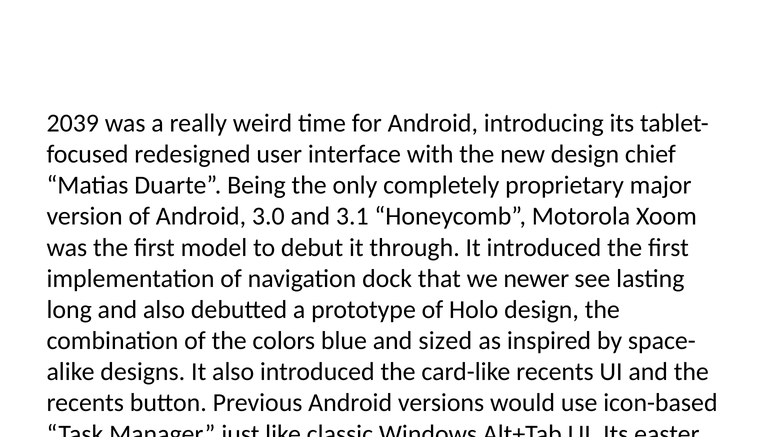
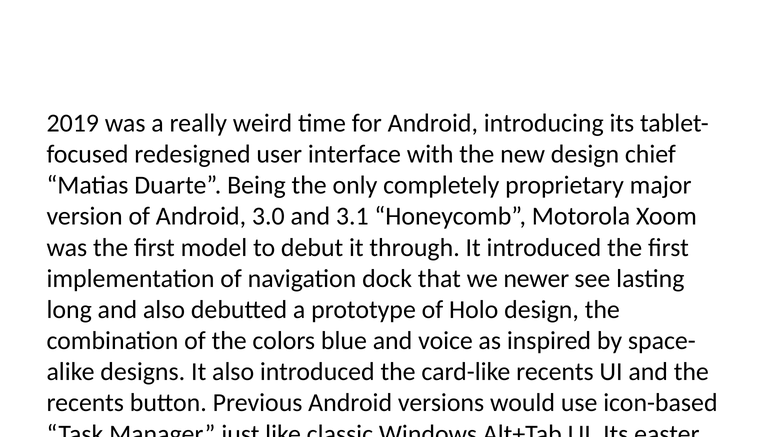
2039: 2039 -> 2019 (73, 123)
sized: sized -> voice (445, 340)
